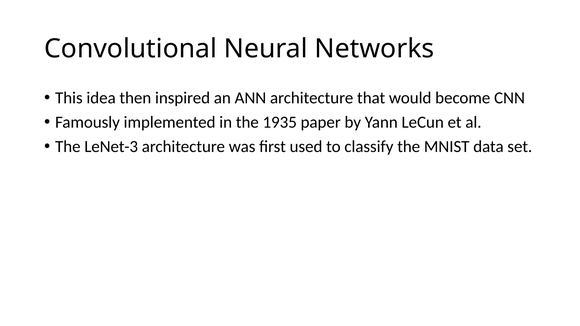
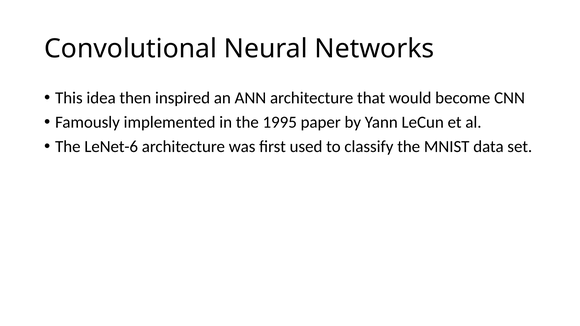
1935: 1935 -> 1995 (280, 122)
LeNet-3: LeNet-3 -> LeNet-6 (111, 147)
